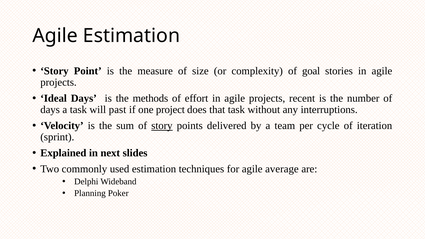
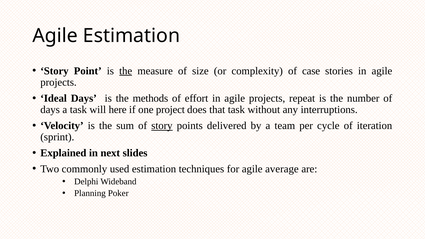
the underline: none -> present (126, 71)
goal: goal -> case (311, 71)
recent: recent -> repeat (302, 98)
past: past -> here (118, 110)
